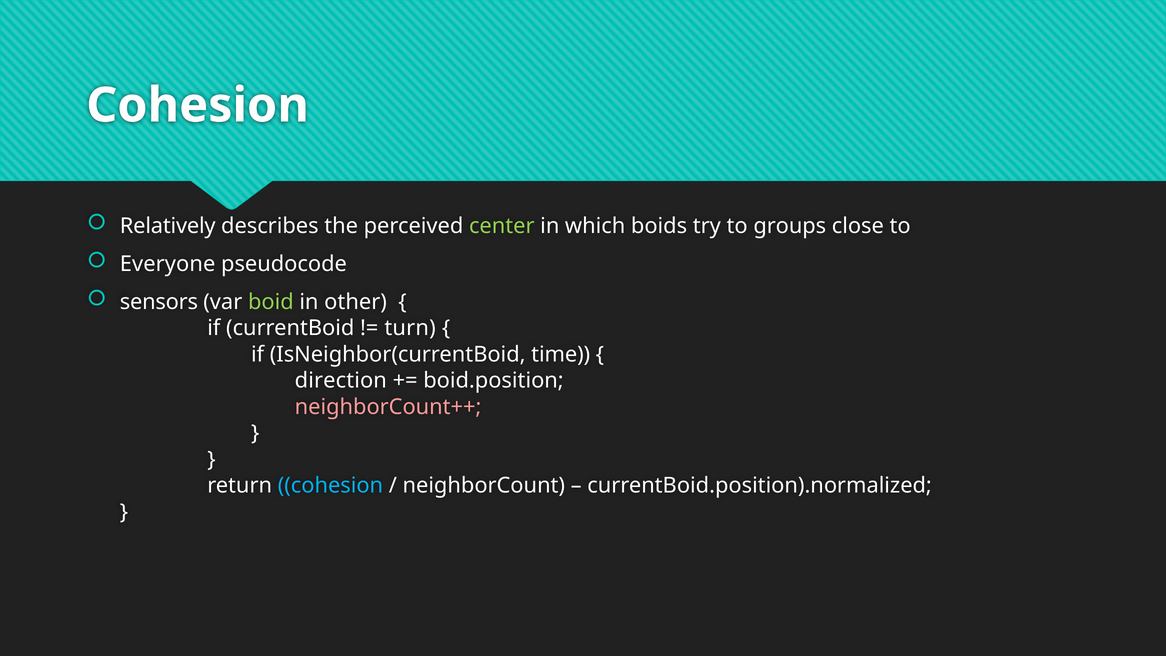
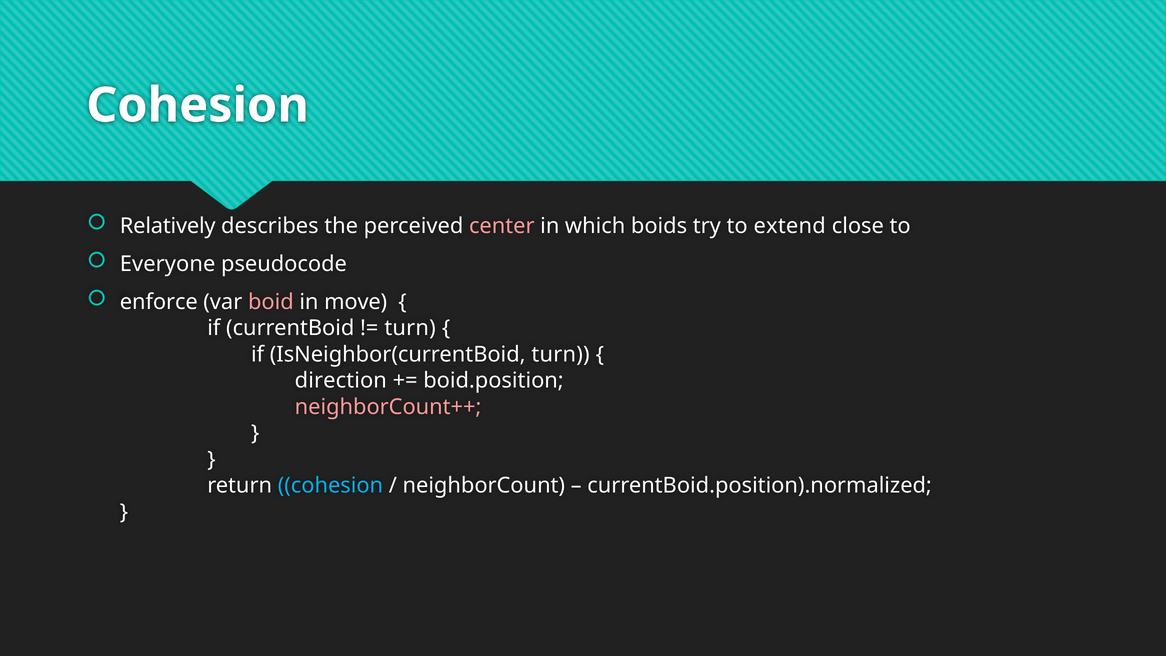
center colour: light green -> pink (502, 226)
groups: groups -> extend (790, 226)
sensors: sensors -> enforce (159, 302)
boid colour: light green -> pink (271, 302)
other: other -> move (356, 302)
IsNeighbor(currentBoid time: time -> turn (561, 354)
